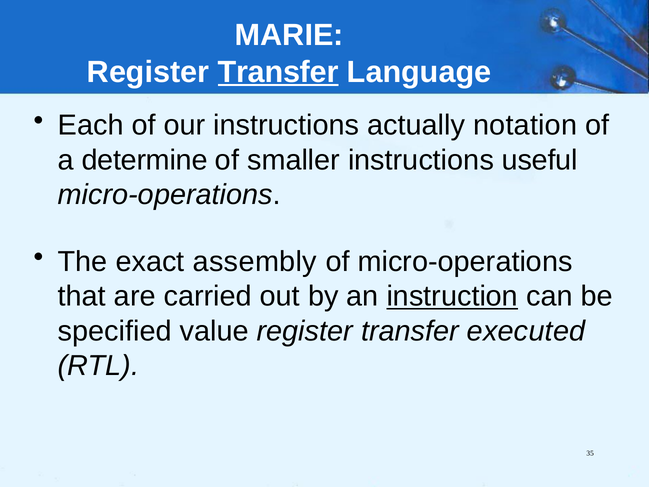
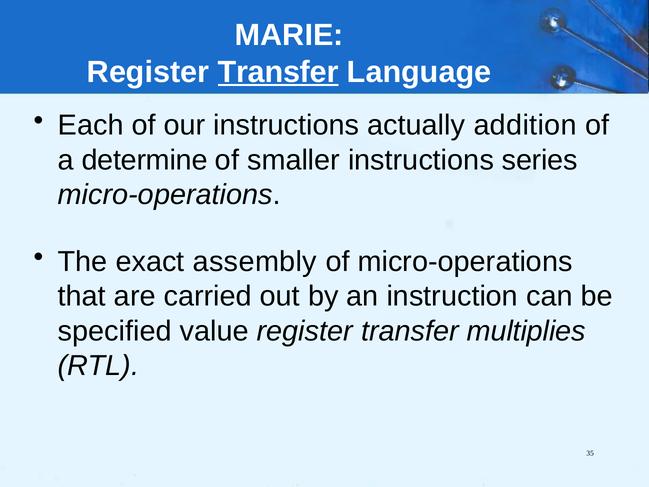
notation: notation -> addition (525, 125)
useful: useful -> series (540, 160)
instruction underline: present -> none (452, 296)
executed: executed -> multiplies (526, 331)
